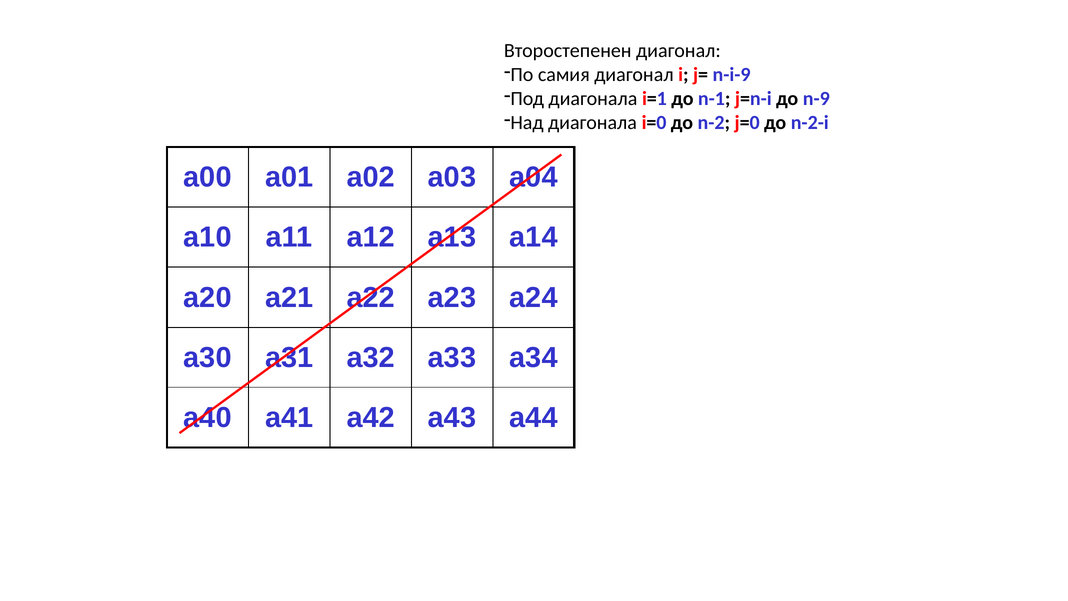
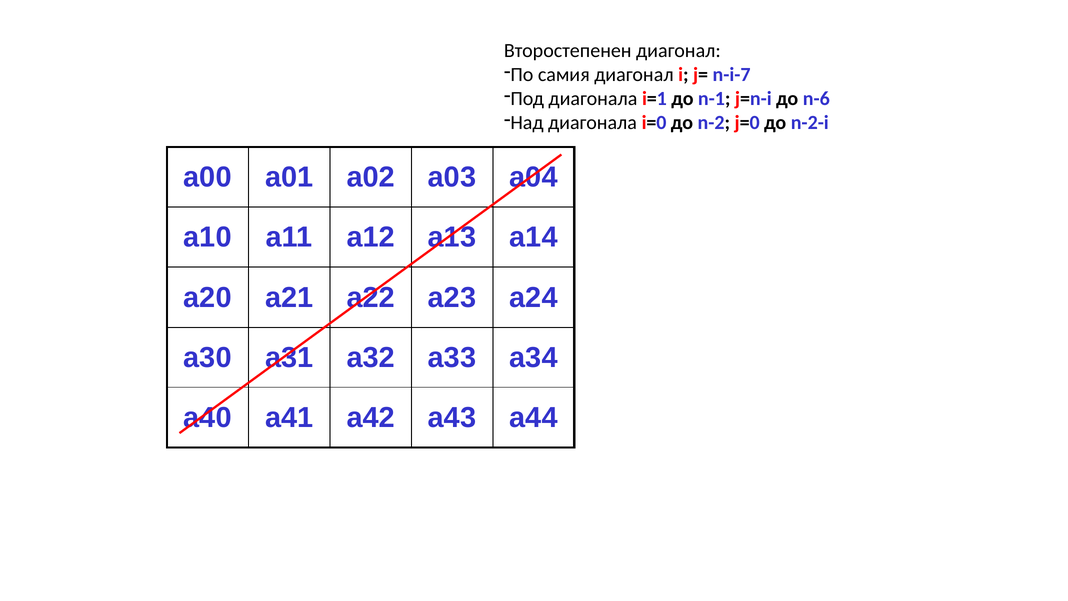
n-i-9: n-i-9 -> n-i-7 (732, 75)
n-9: n-9 -> n-6 (816, 99)
